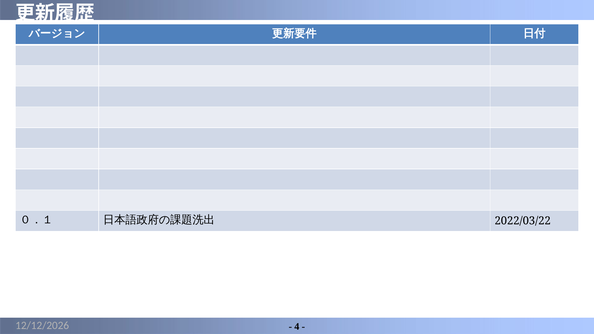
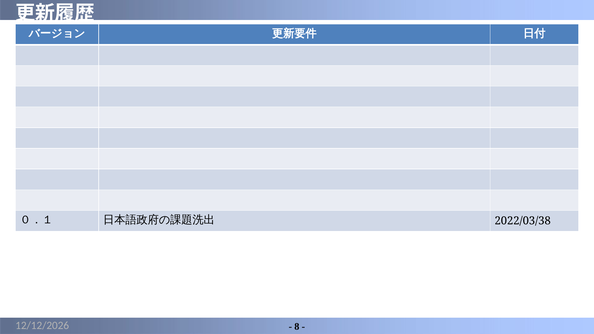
2022/03/22: 2022/03/22 -> 2022/03/38 (523, 221)
4: 4 -> 8 (297, 327)
